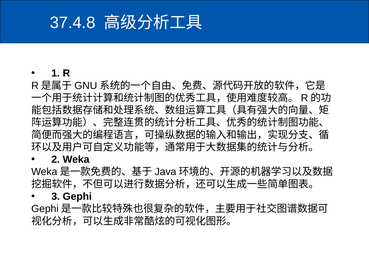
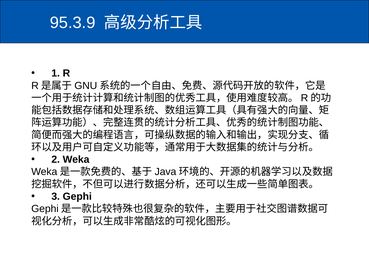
37.4.8: 37.4.8 -> 95.3.9 (73, 23)
